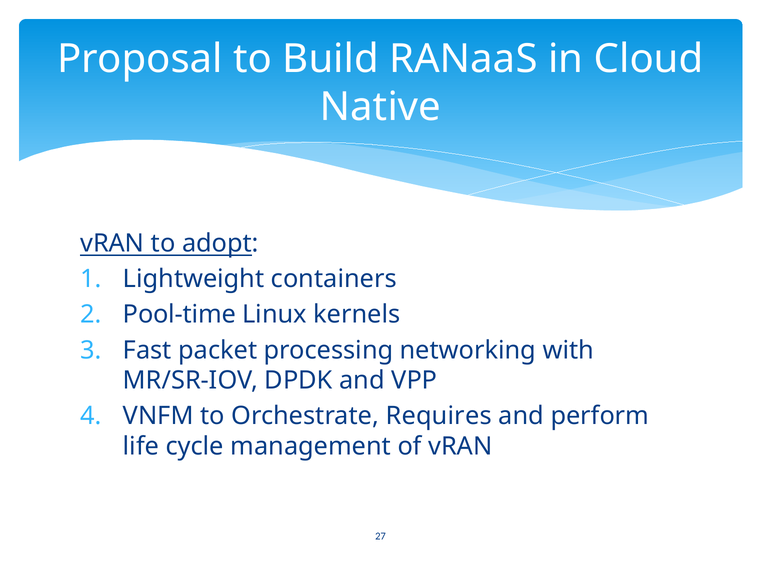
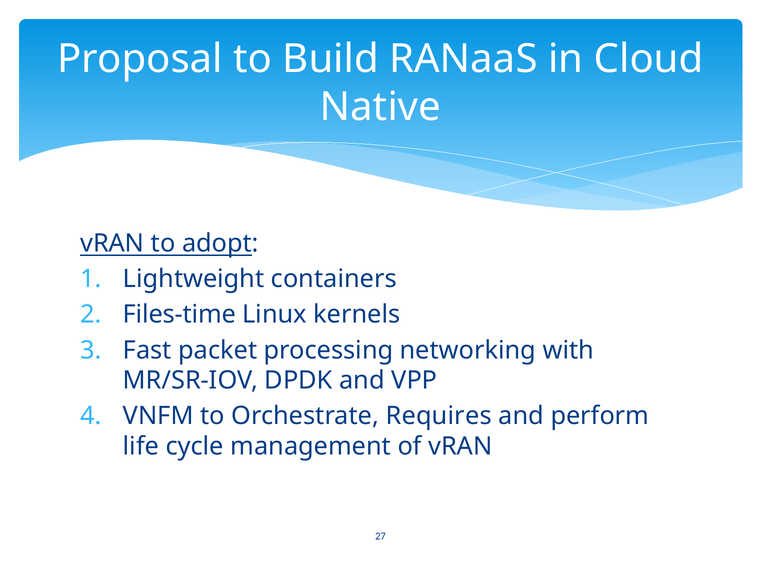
Pool-time: Pool-time -> Files-time (179, 314)
